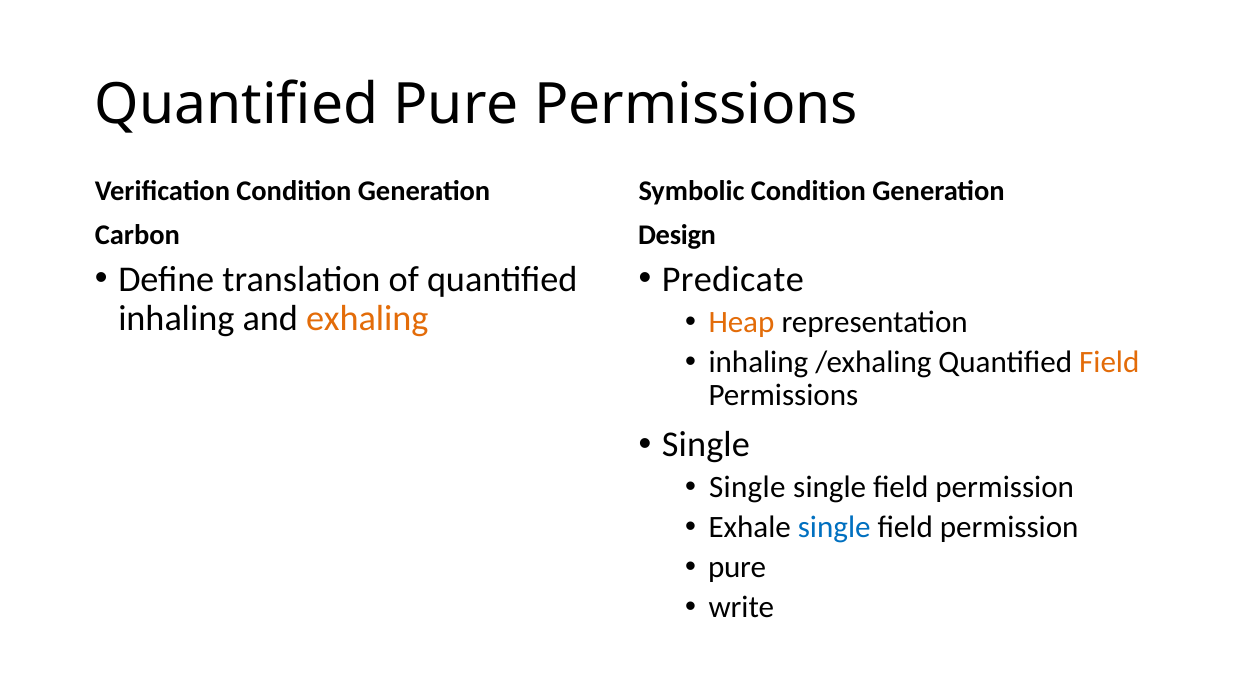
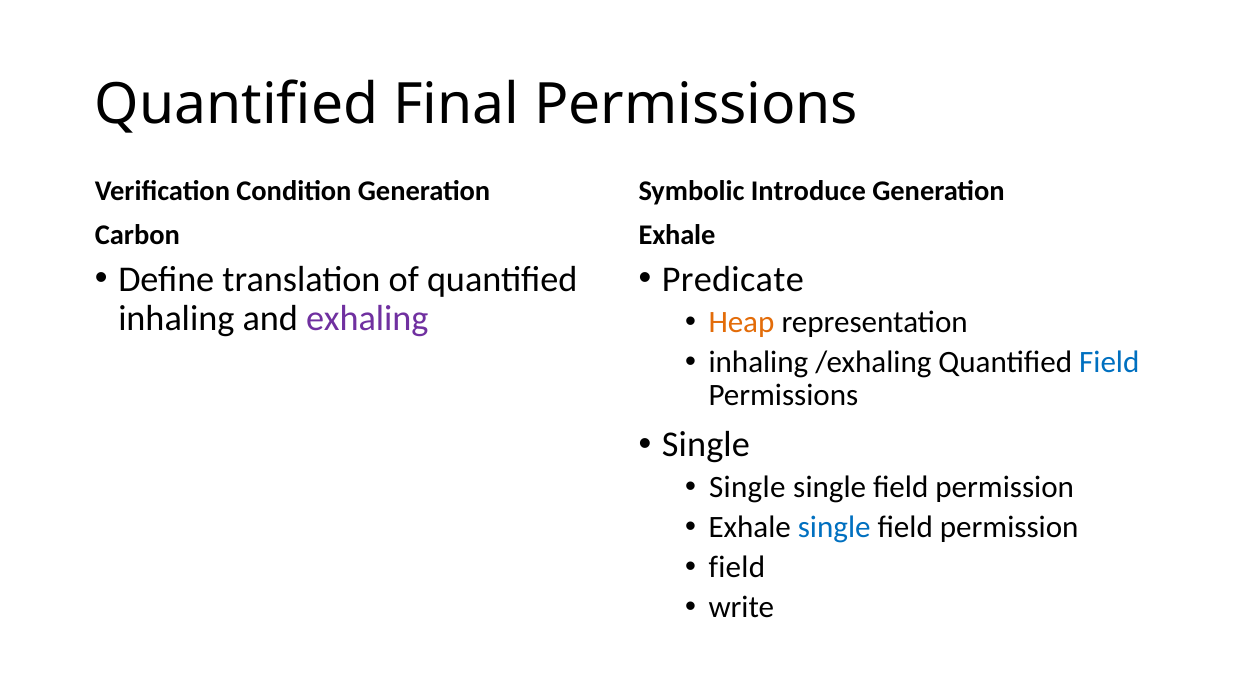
Quantified Pure: Pure -> Final (456, 104)
Symbolic Condition: Condition -> Introduce (808, 191)
Design: Design -> Exhale (677, 235)
exhaling colour: orange -> purple (367, 319)
Field colour: orange -> blue (1109, 362)
pure: pure -> field (737, 568)
